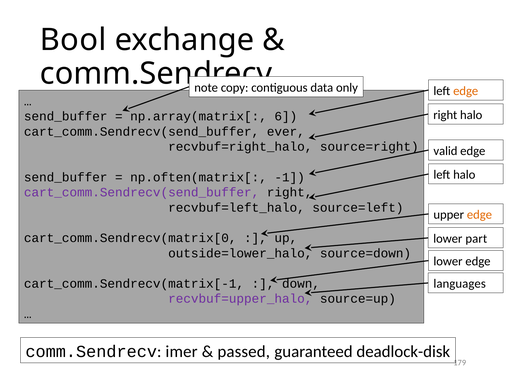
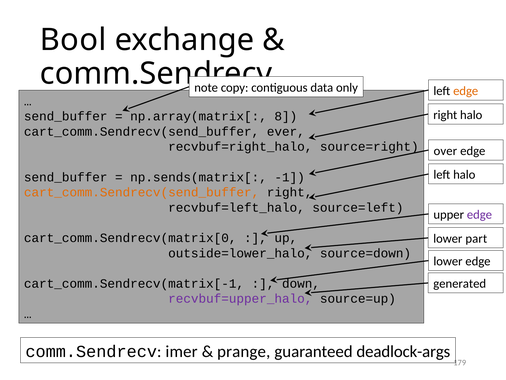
6: 6 -> 8 (286, 116)
valid: valid -> over (445, 151)
np.often(matrix[: np.often(matrix[ -> np.sends(matrix[ (199, 177)
cart_comm.Sendrecv(send_buffer colour: purple -> orange (142, 192)
edge colour: orange -> purple (479, 214)
languages: languages -> generated (460, 283)
passed: passed -> prange (244, 351)
deadlock-disk: deadlock-disk -> deadlock-args (403, 351)
